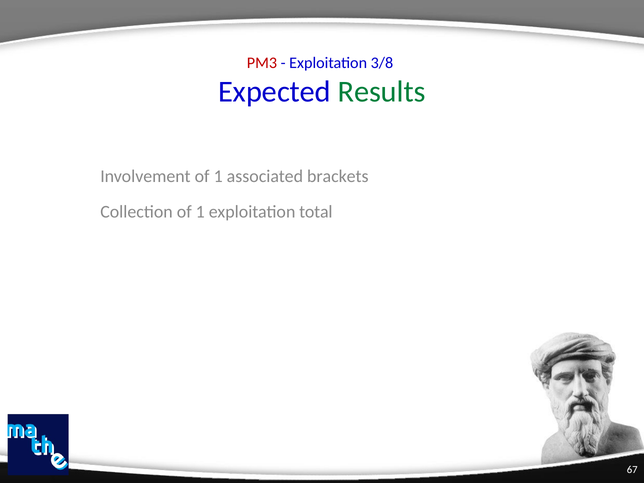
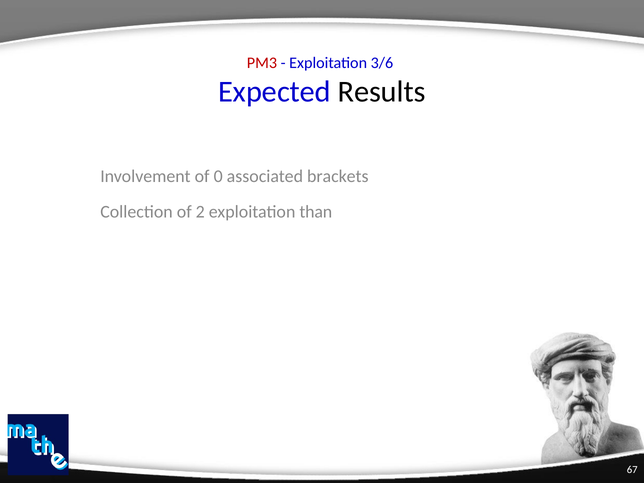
3/8: 3/8 -> 3/6 (382, 63)
Results colour: green -> black (382, 92)
Involvement of 1: 1 -> 0 (218, 176)
Collection of 1: 1 -> 2 (200, 212)
total: total -> than (316, 212)
